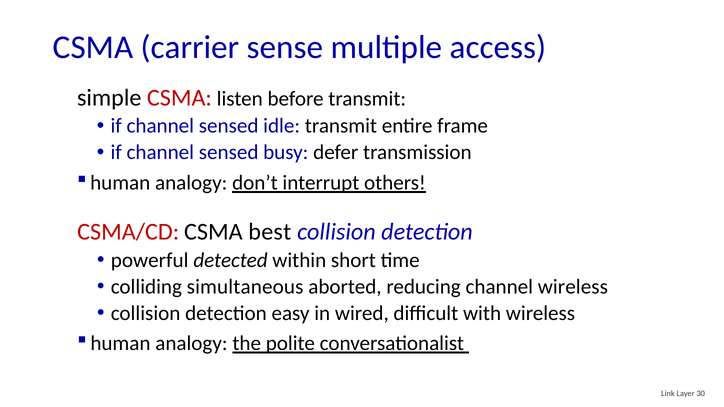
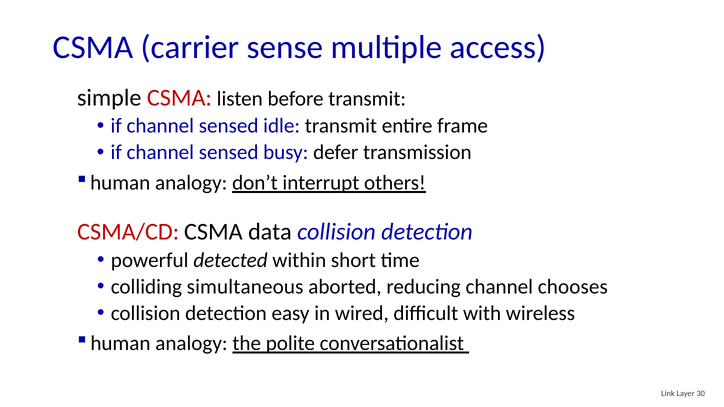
best: best -> data (270, 232)
channel wireless: wireless -> chooses (573, 287)
